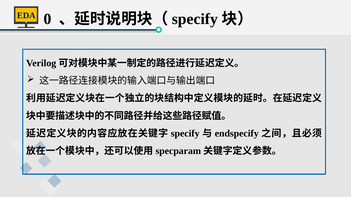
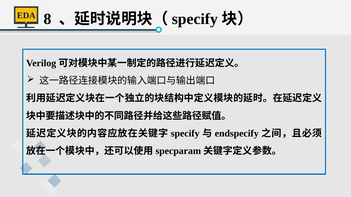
0: 0 -> 8 (47, 19)
